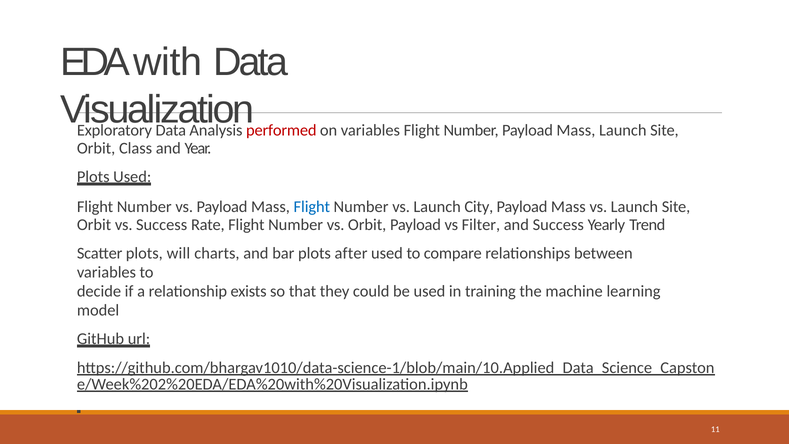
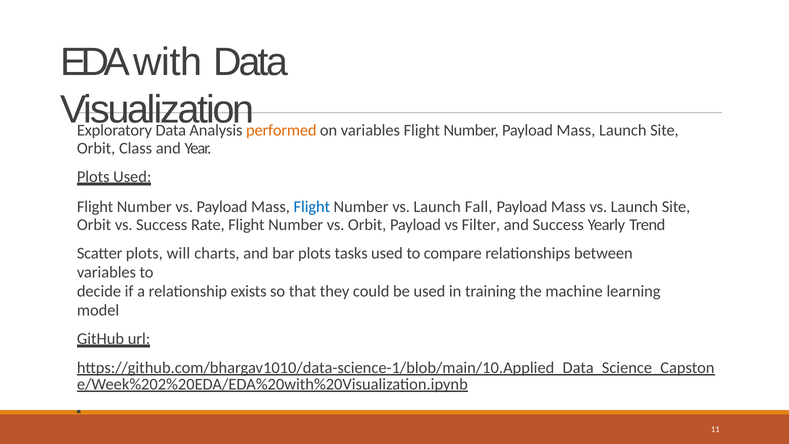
performed colour: red -> orange (281, 130)
City: City -> Fall (479, 207)
after: after -> tasks (351, 253)
